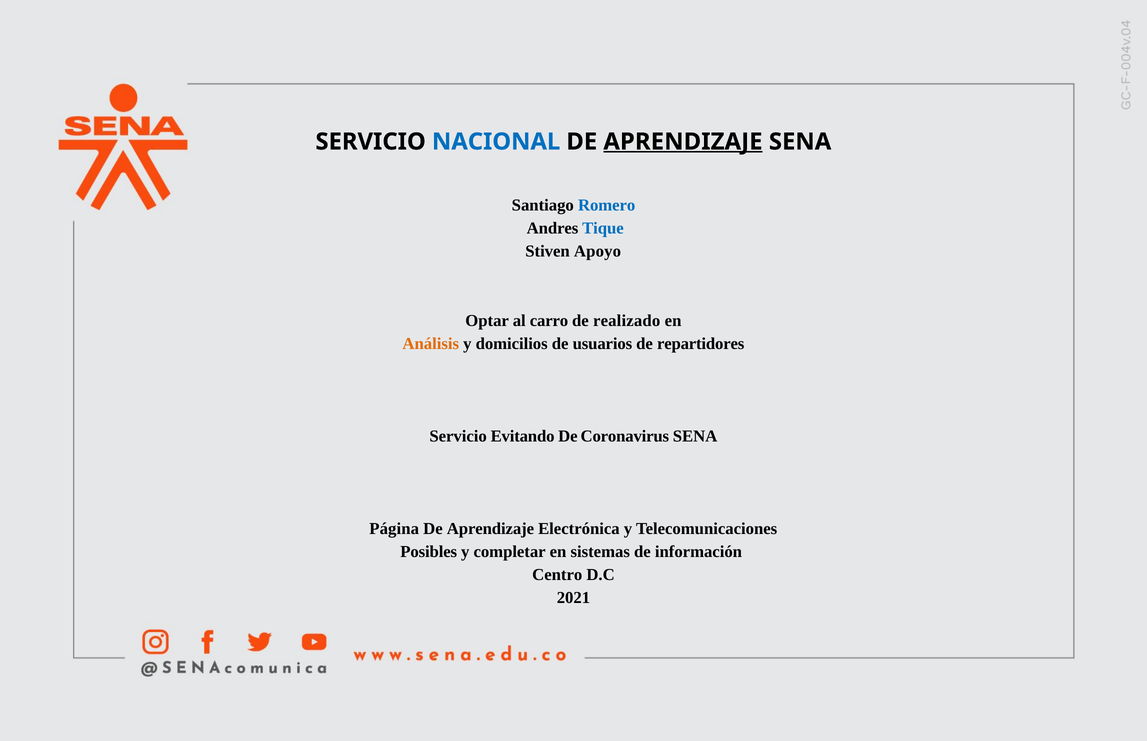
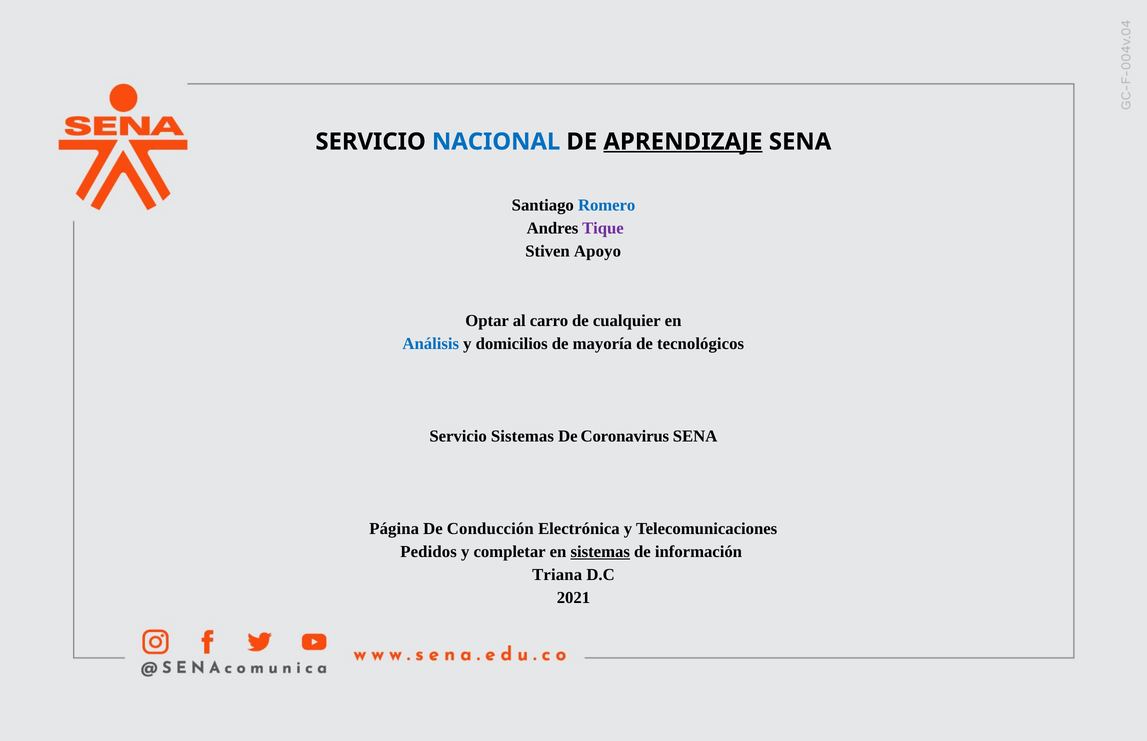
Tique colour: blue -> purple (603, 228)
realizado: realizado -> cualquier (627, 321)
Análisis colour: orange -> blue (431, 344)
usuarios: usuarios -> mayoría (602, 344)
repartidores: repartidores -> tecnológicos (701, 344)
Servicio Evitando: Evitando -> Sistemas (522, 436)
Aprendizaje: Aprendizaje -> Conducción (490, 528)
Posibles: Posibles -> Pedidos (429, 551)
sistemas underline: none -> present (600, 551)
Centro: Centro -> Triana (557, 575)
